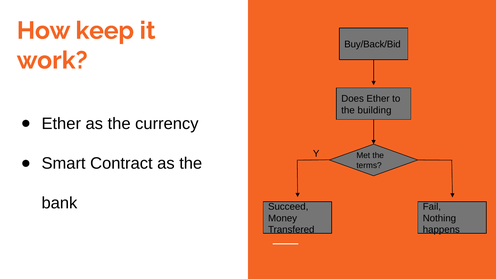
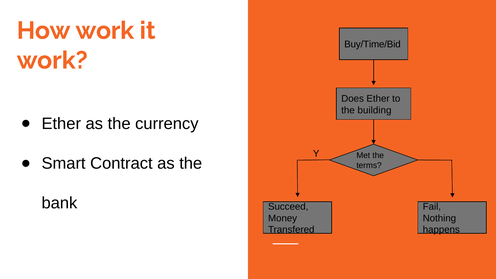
How keep: keep -> work (105, 31)
Buy/Back/Bid: Buy/Back/Bid -> Buy/Time/Bid (372, 44)
